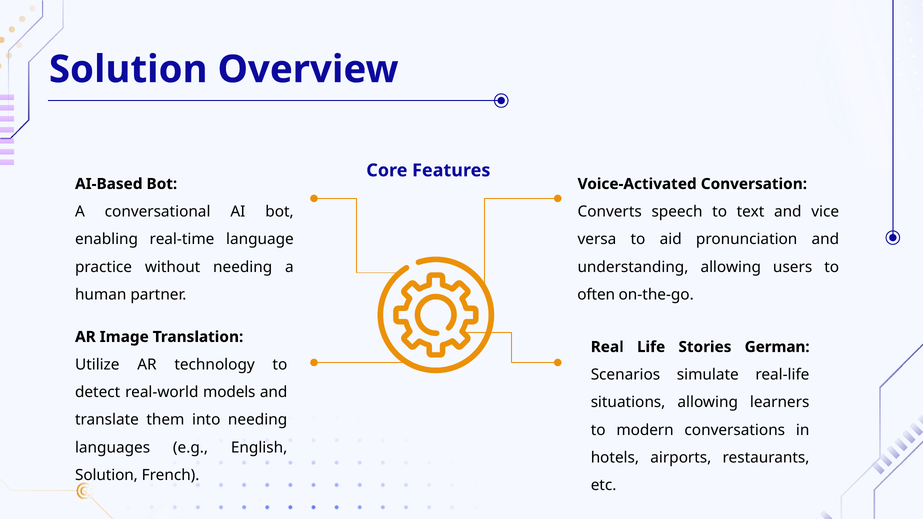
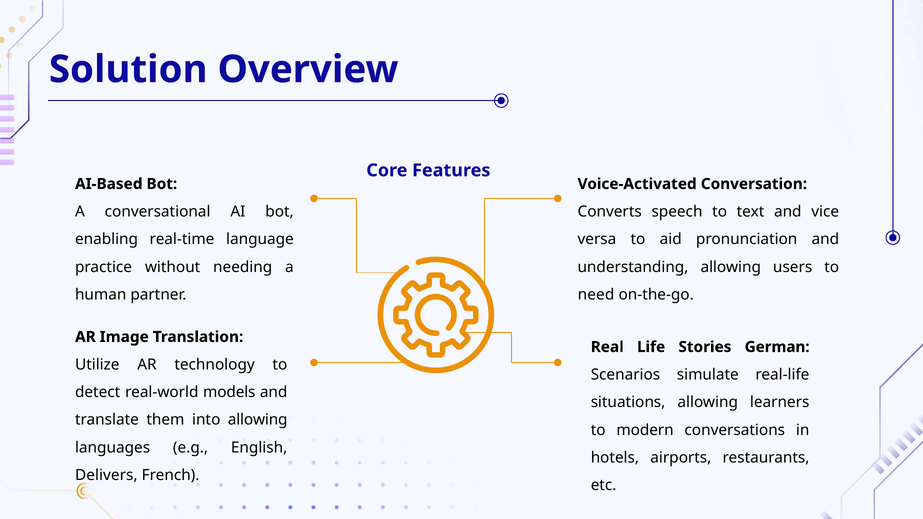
often: often -> need (596, 295)
into needing: needing -> allowing (258, 420)
Solution: Solution -> Delivers (106, 475)
